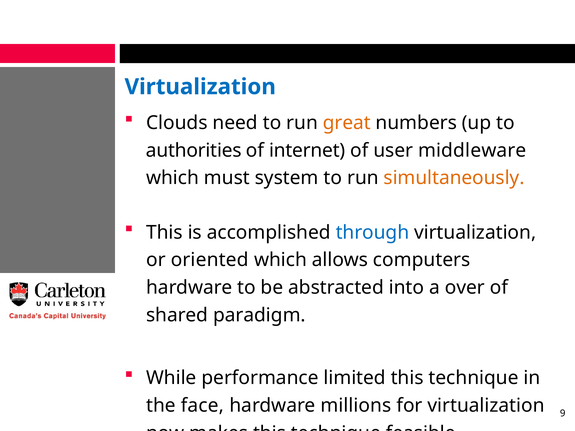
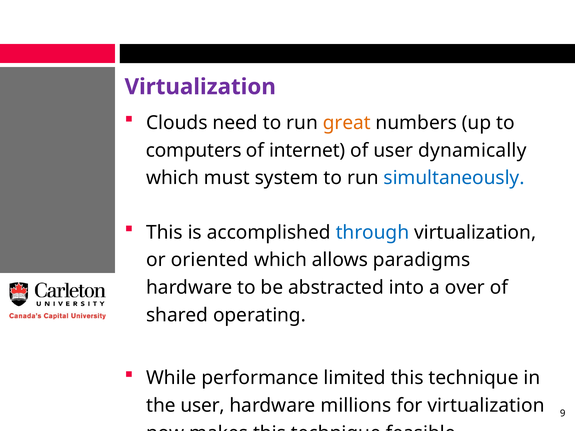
Virtualization colour: blue -> purple (200, 87)
authorities: authorities -> computers (194, 150)
middleware: middleware -> dynamically (472, 150)
simultaneously colour: orange -> blue (454, 178)
computers: computers -> paradigms (422, 260)
paradigm: paradigm -> operating (259, 315)
the face: face -> user (203, 406)
